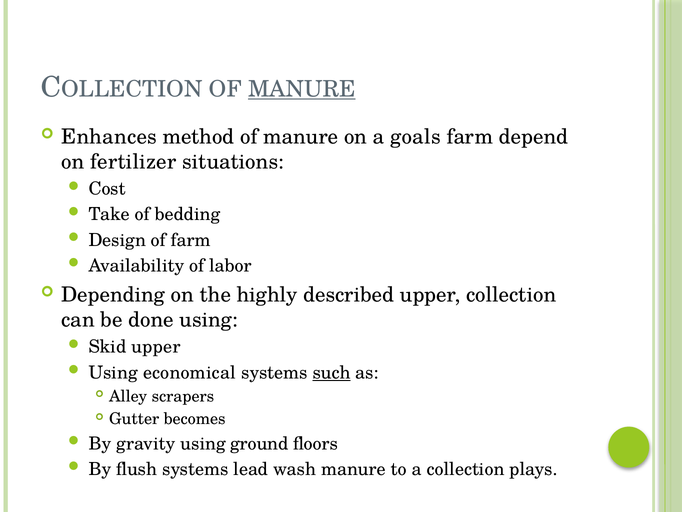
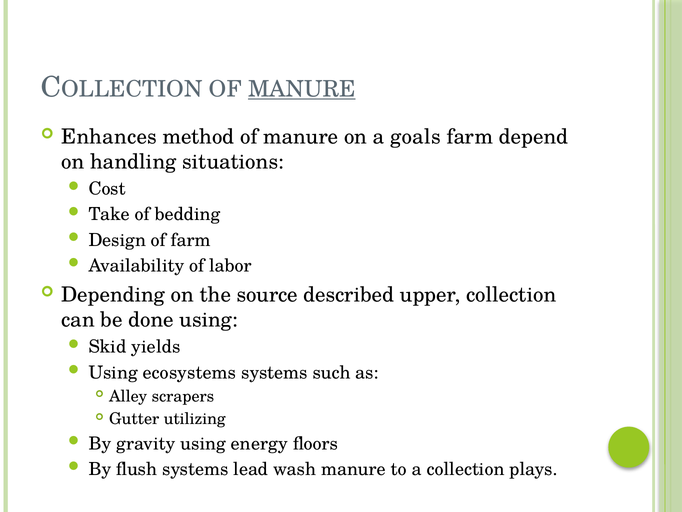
fertilizer: fertilizer -> handling (133, 162)
highly: highly -> source (267, 295)
Skid upper: upper -> yields (156, 347)
economical: economical -> ecosystems (189, 372)
such underline: present -> none (332, 372)
becomes: becomes -> utilizing (195, 419)
ground: ground -> energy (259, 443)
